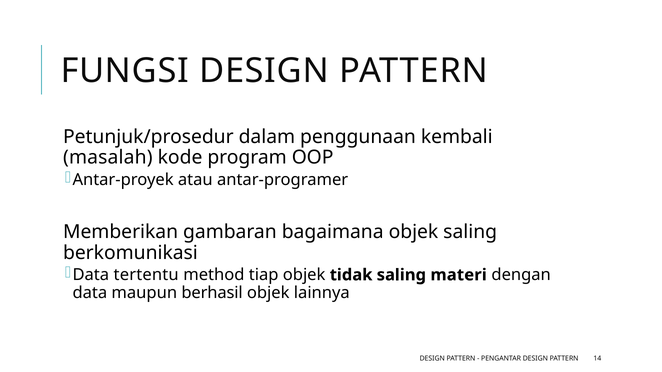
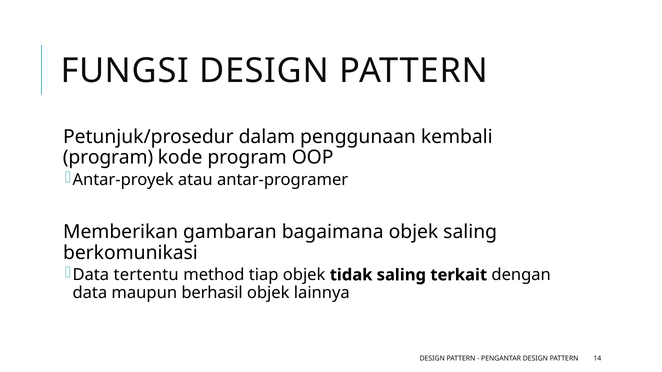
masalah: masalah -> program (108, 158)
materi: materi -> terkait (459, 275)
